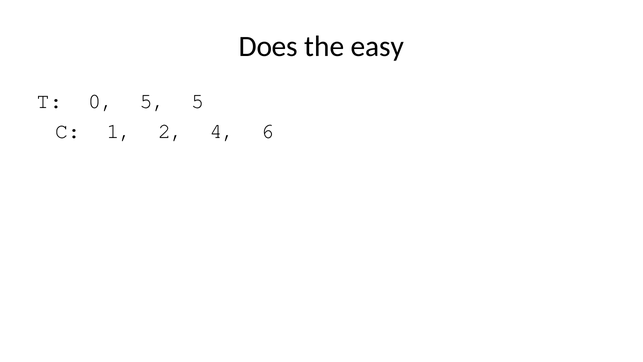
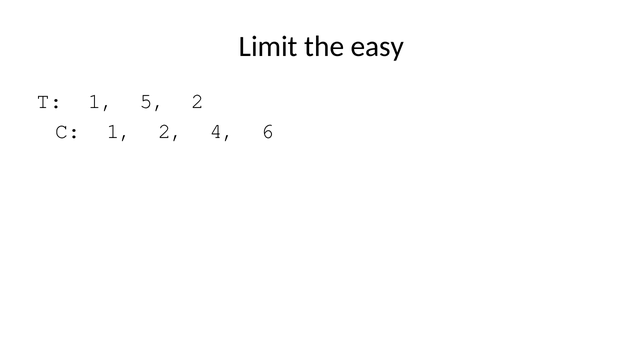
Does: Does -> Limit (268, 47)
T 0: 0 -> 1 (101, 101)
5 5: 5 -> 2 (198, 101)
